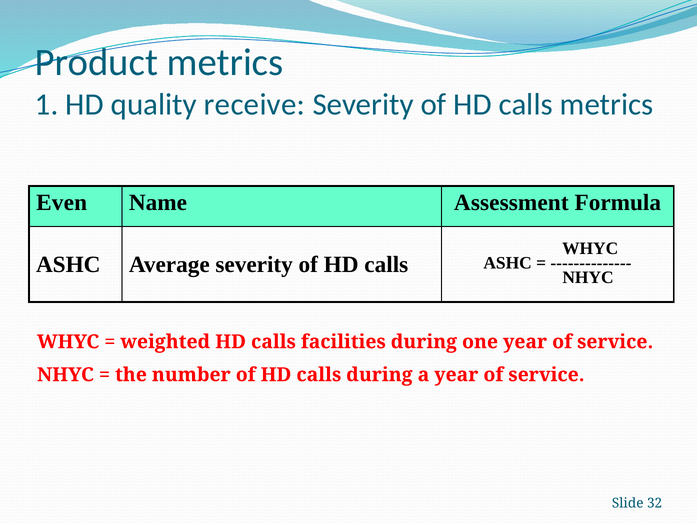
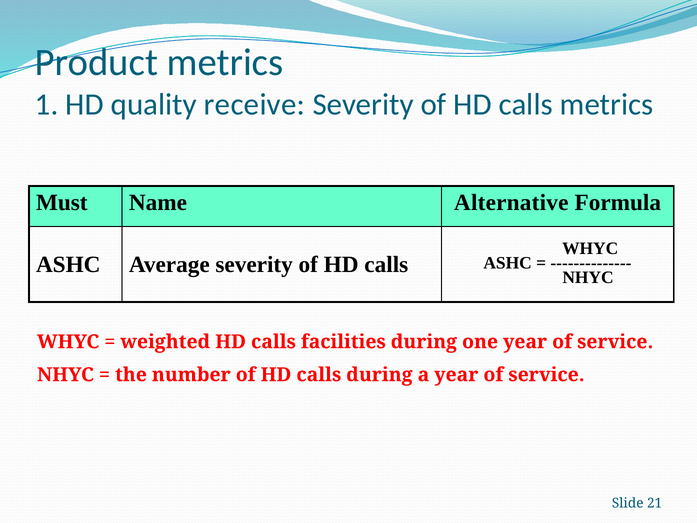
Even: Even -> Must (62, 202)
Assessment: Assessment -> Alternative (511, 202)
32: 32 -> 21 (655, 503)
